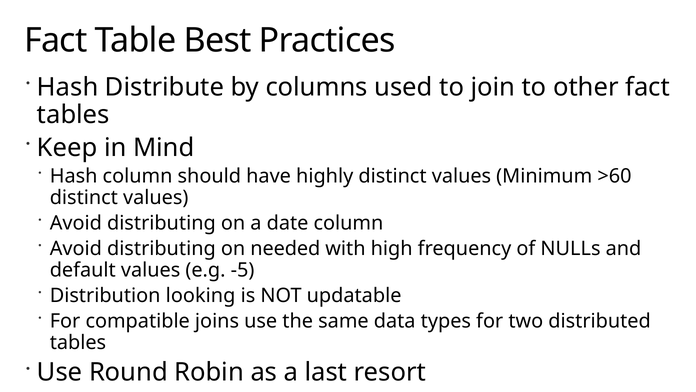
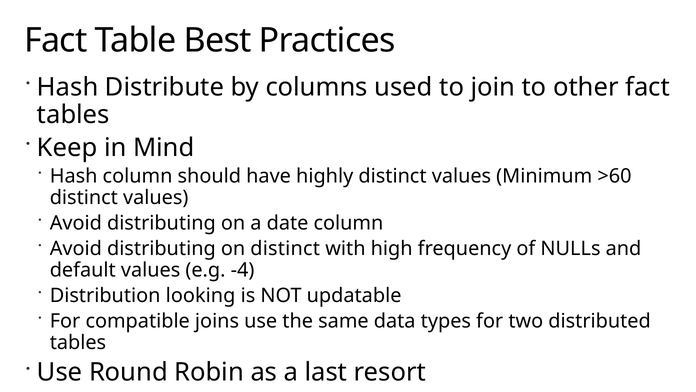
on needed: needed -> distinct (285, 248)
-5: -5 -> -4 (243, 270)
